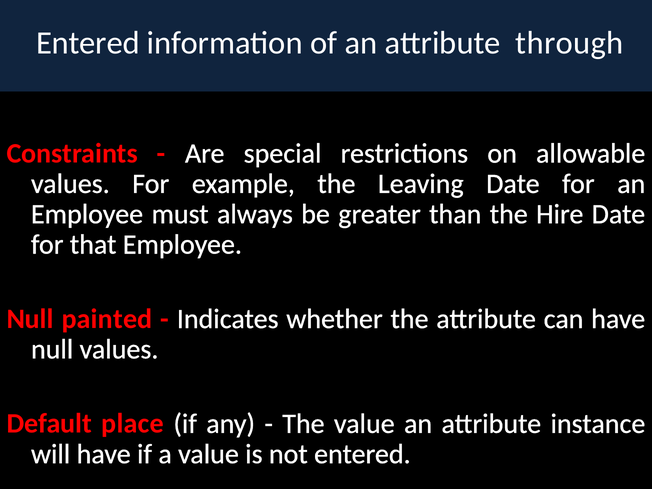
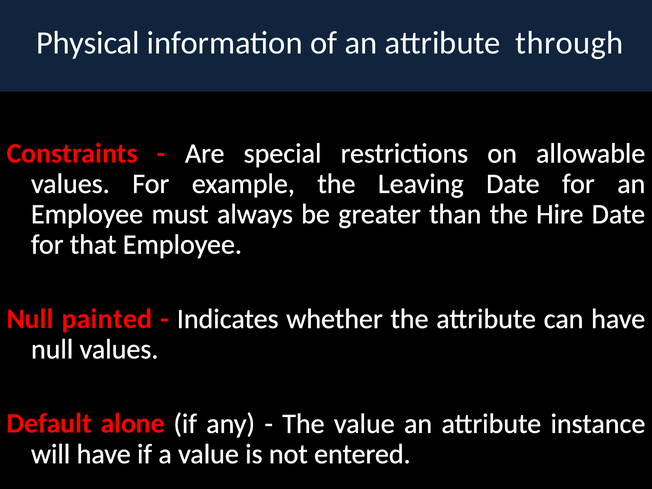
Entered: Entered -> Physical (88, 43)
place: place -> alone (133, 424)
